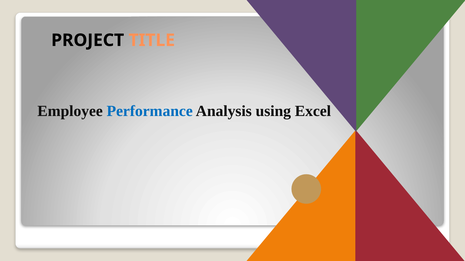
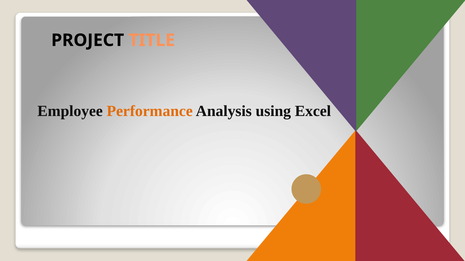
Performance colour: blue -> orange (150, 111)
